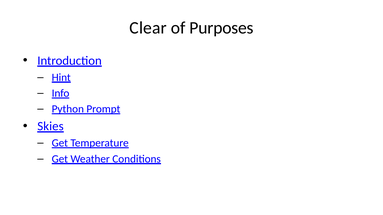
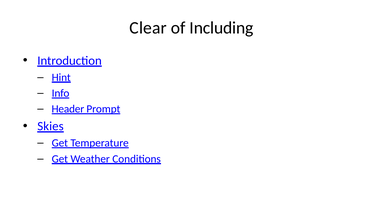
Purposes: Purposes -> Including (221, 28)
Python: Python -> Header (68, 109)
